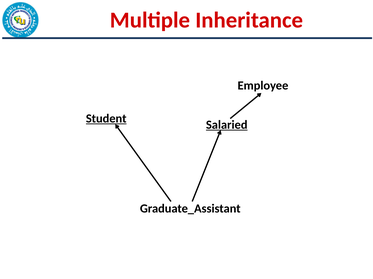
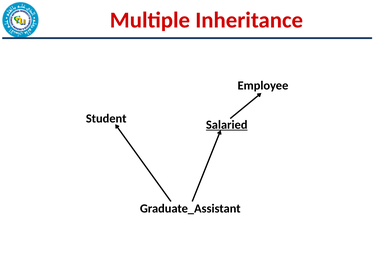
Student underline: present -> none (106, 119)
